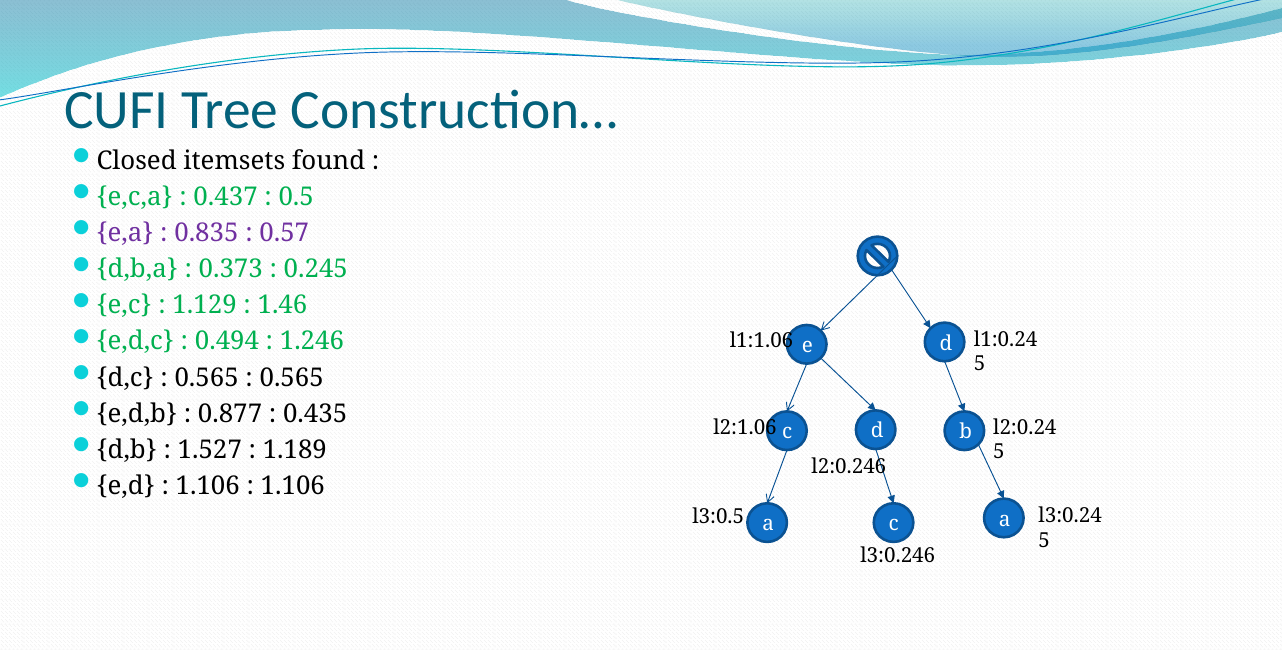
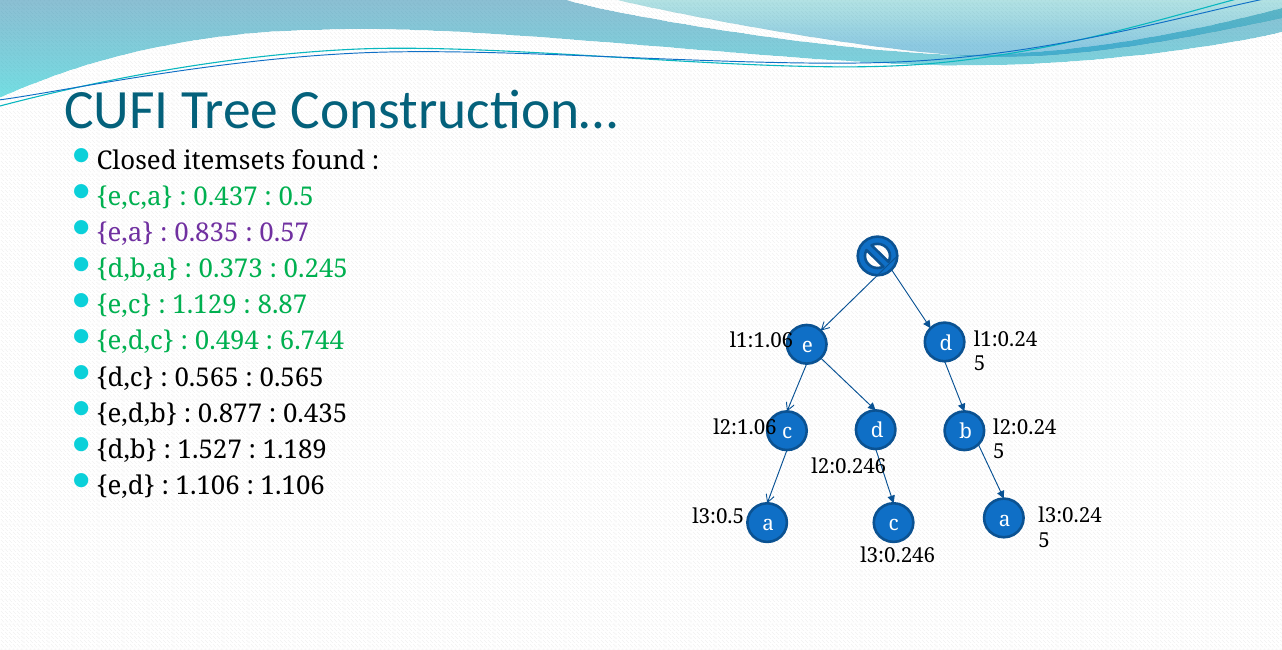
1.46: 1.46 -> 8.87 (282, 305)
1.246: 1.246 -> 6.744 (312, 341)
